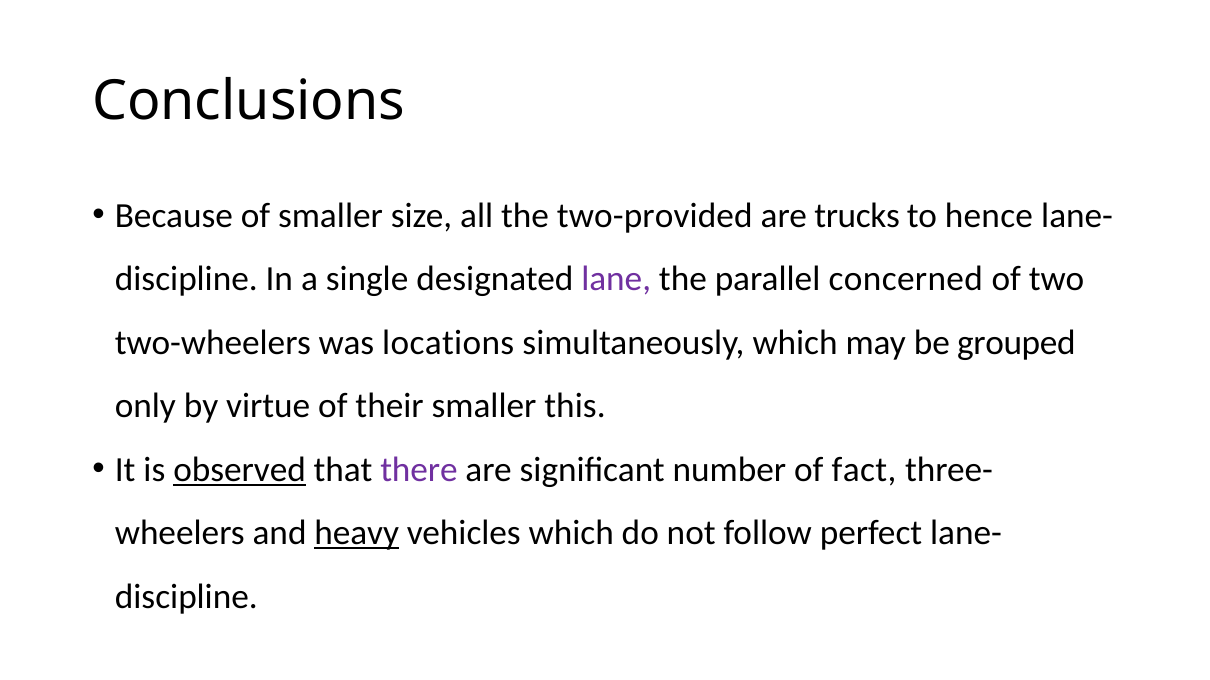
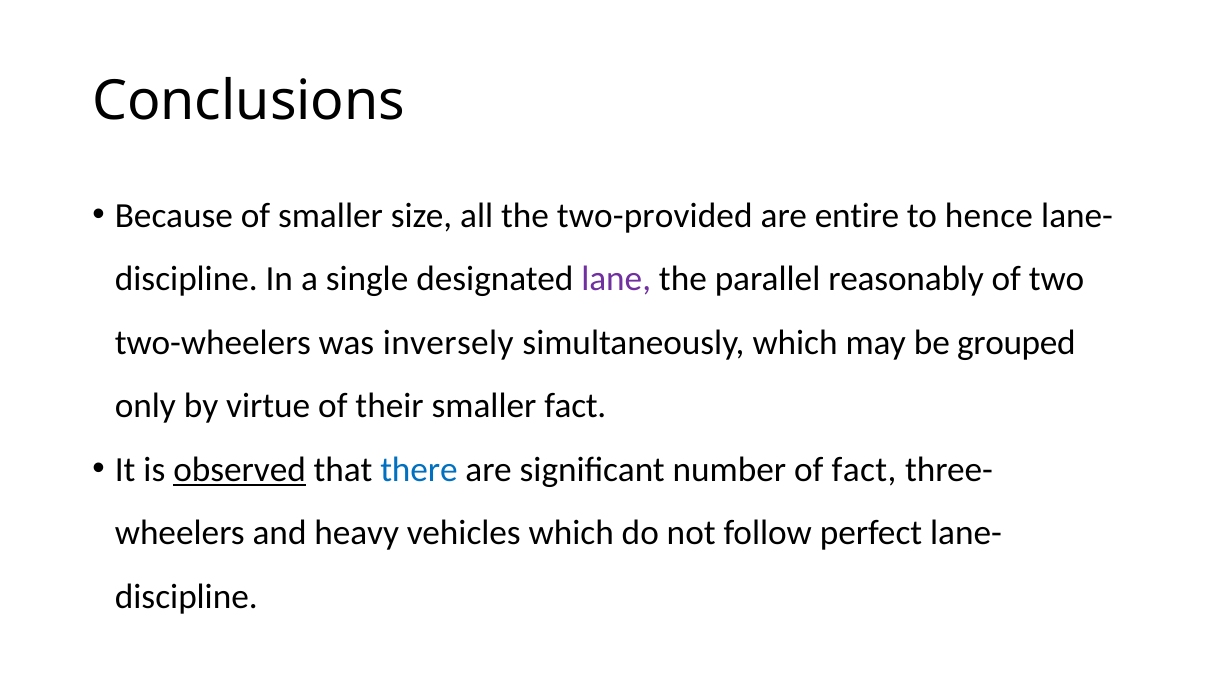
trucks: trucks -> entire (857, 216)
concerned: concerned -> reasonably (906, 279)
locations: locations -> inversely (448, 343)
smaller this: this -> fact (575, 406)
there colour: purple -> blue (419, 470)
heavy underline: present -> none (357, 533)
